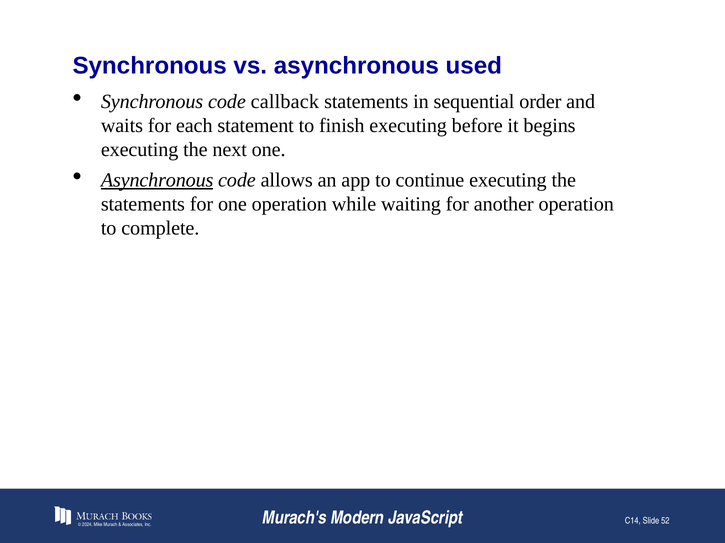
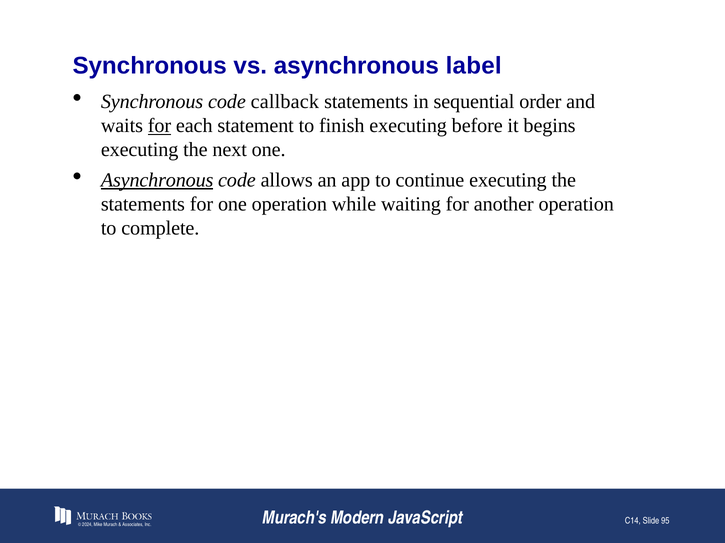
used: used -> label (474, 66)
for underline: none -> present (160, 126)
52: 52 -> 95 (665, 522)
